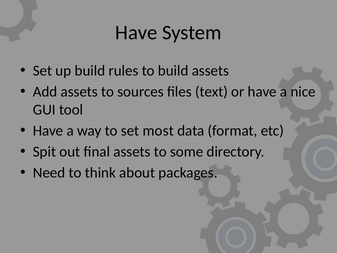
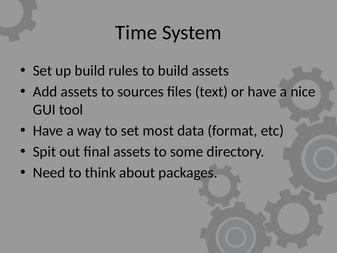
Have: Have -> Time (136, 33)
